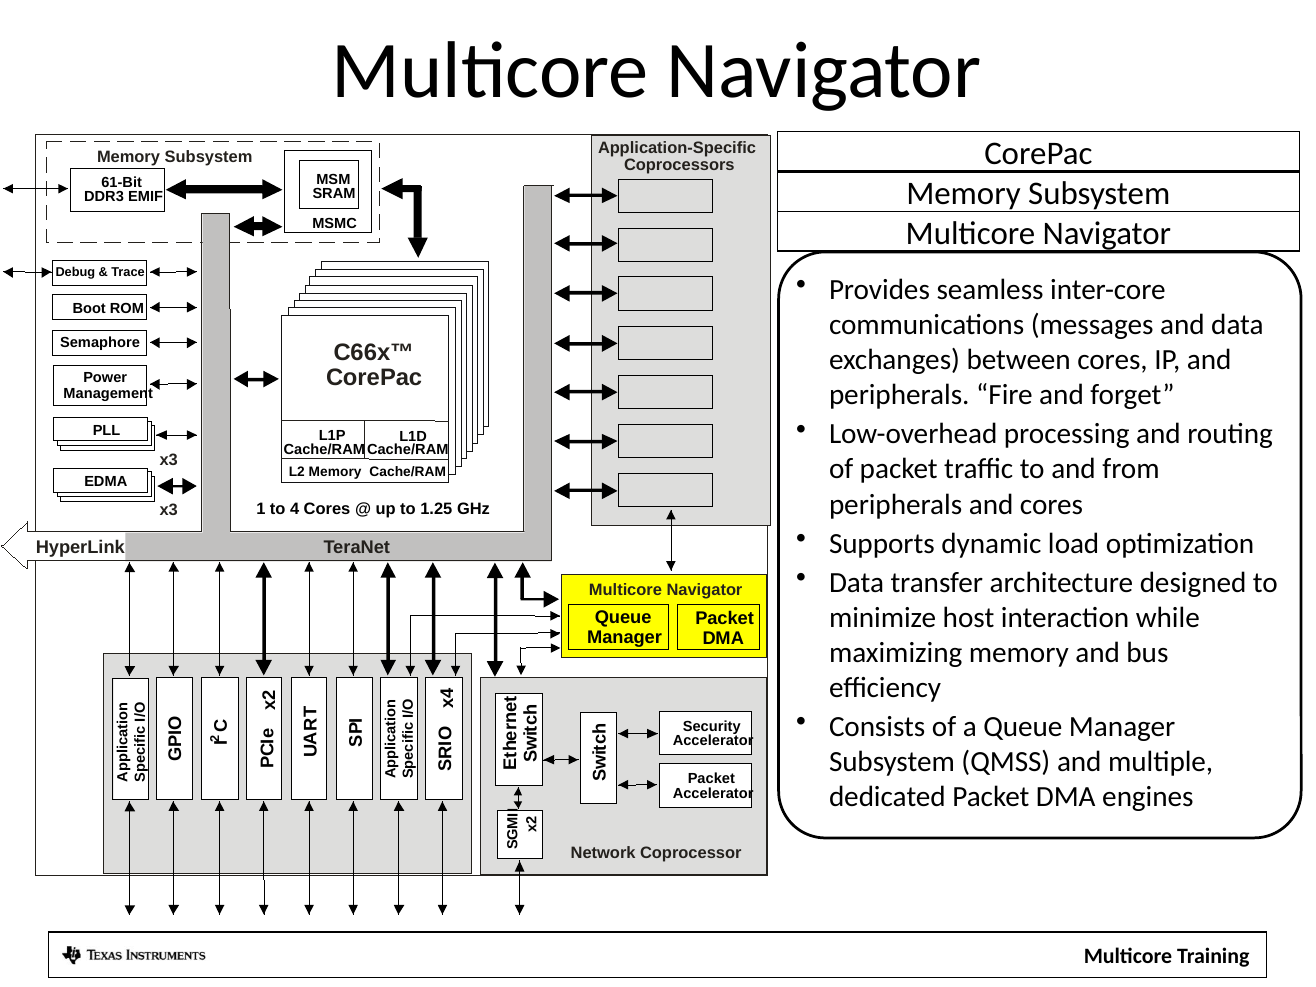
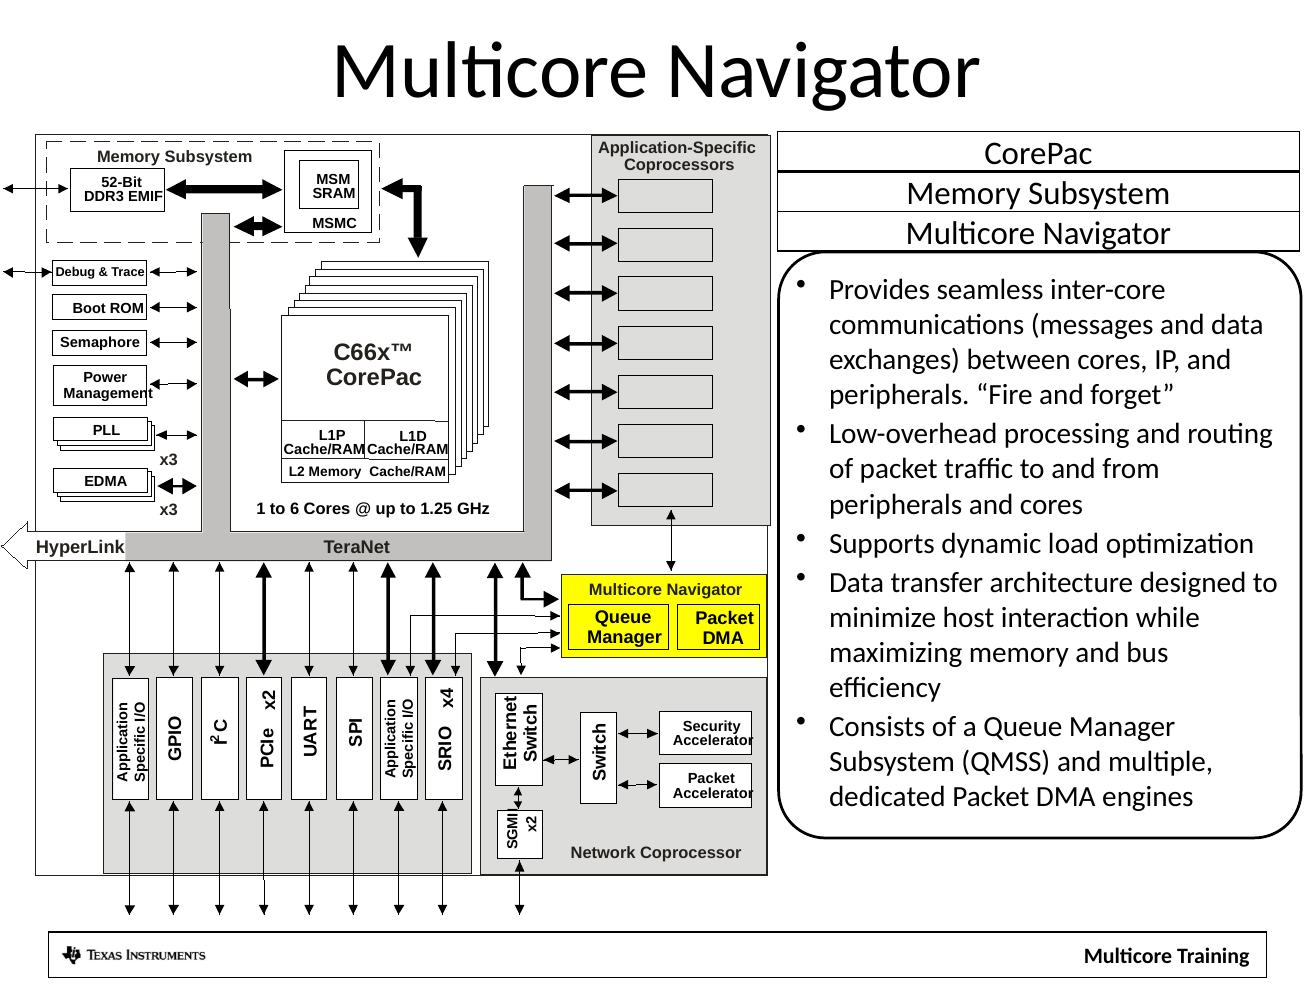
61-Bit: 61-Bit -> 52-Bit (122, 183)
to 4: 4 -> 6 (295, 509)
